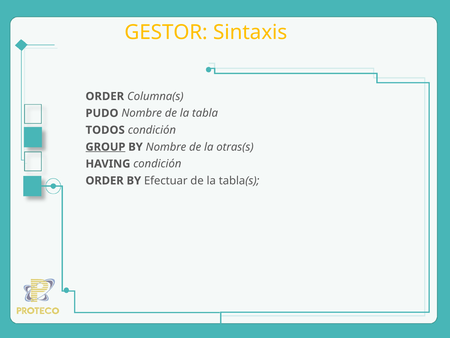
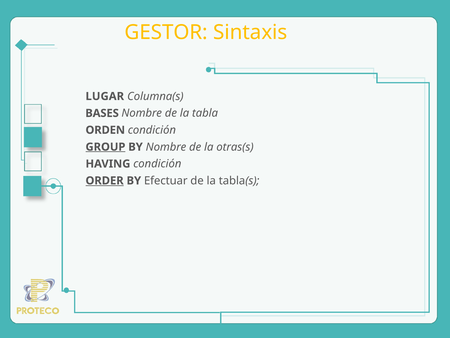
ORDER: ORDER -> LUGAR (105, 96)
PUDO: PUDO -> BASES (102, 113)
TODOS: TODOS -> ORDEN (105, 130)
ORDER underline: none -> present (105, 180)
